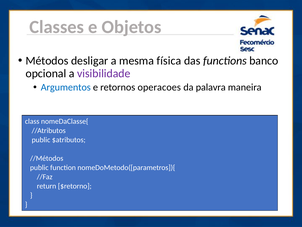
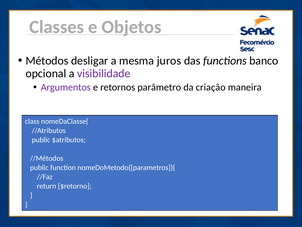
física: física -> juros (169, 61)
Argumentos colour: blue -> purple (66, 87)
operacoes: operacoes -> parâmetro (159, 87)
palavra: palavra -> criação (211, 87)
